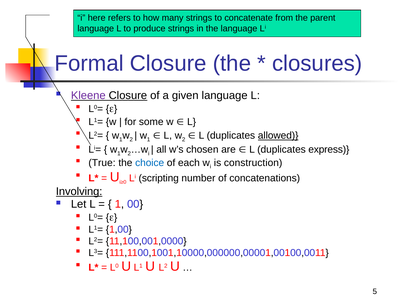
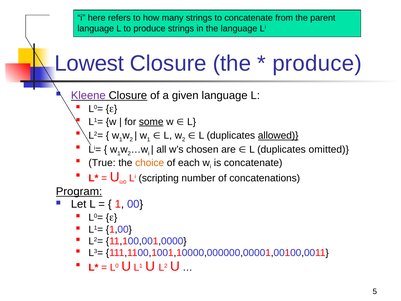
Formal: Formal -> Lowest (89, 63)
closures: closures -> produce (317, 63)
some underline: none -> present (151, 122)
express: express -> omitted (329, 150)
choice colour: blue -> orange (150, 163)
is construction: construction -> concatenate (253, 163)
Involving: Involving -> Program (79, 191)
